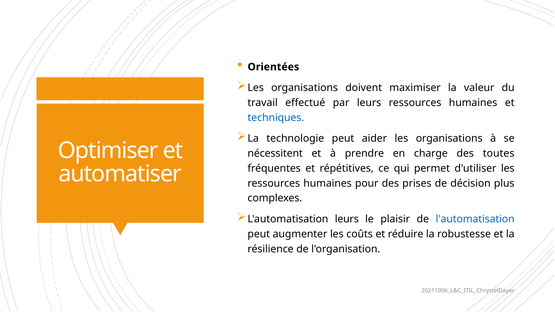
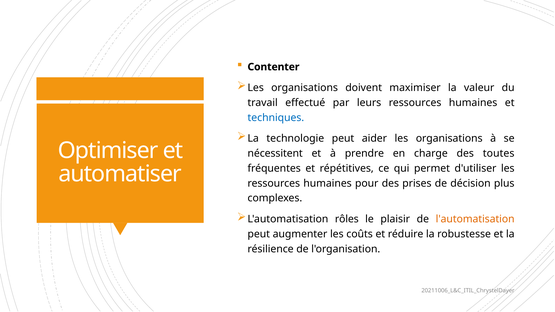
Orientées: Orientées -> Contenter (273, 67)
L'automatisation leurs: leurs -> rôles (347, 219)
l'automatisation colour: blue -> orange (475, 219)
